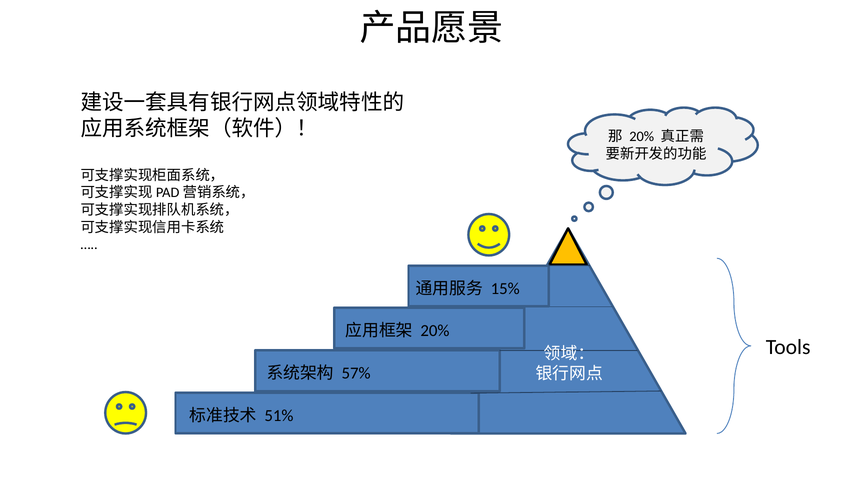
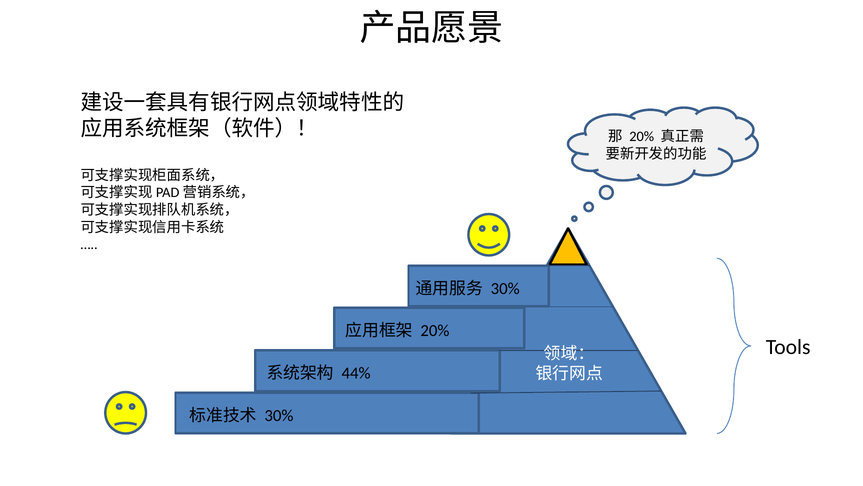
15%: 15% -> 30% (505, 289)
57%: 57% -> 44% (356, 373)
51%: 51% -> 30% (279, 415)
